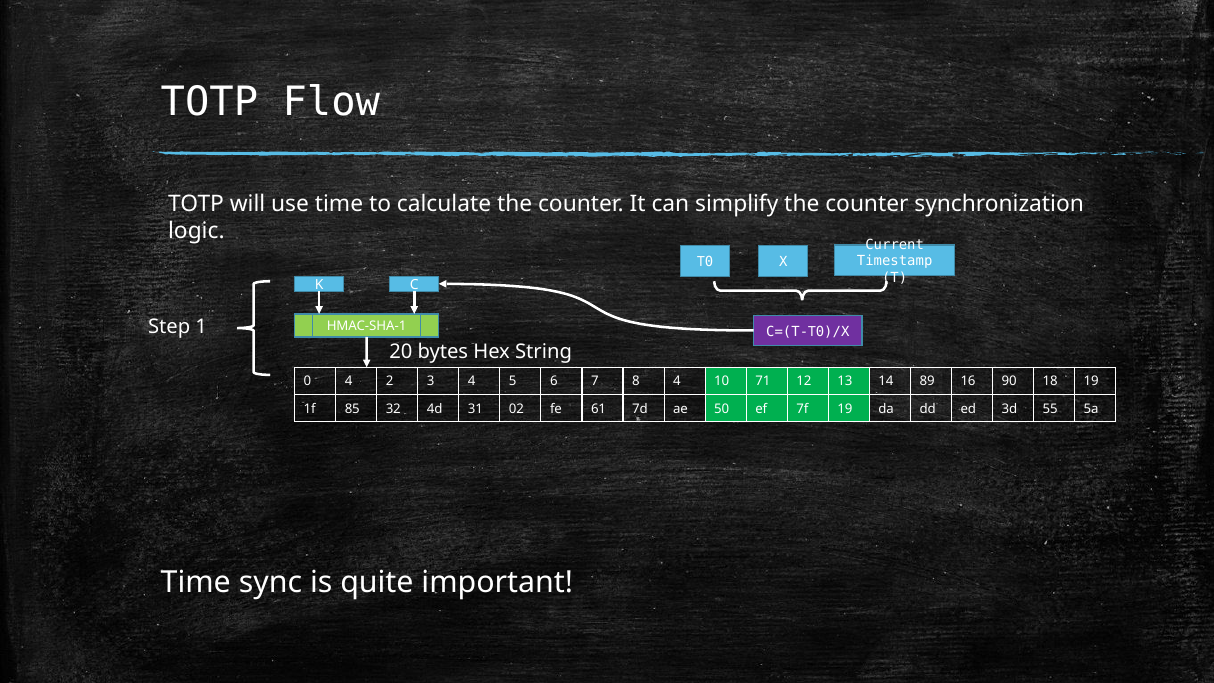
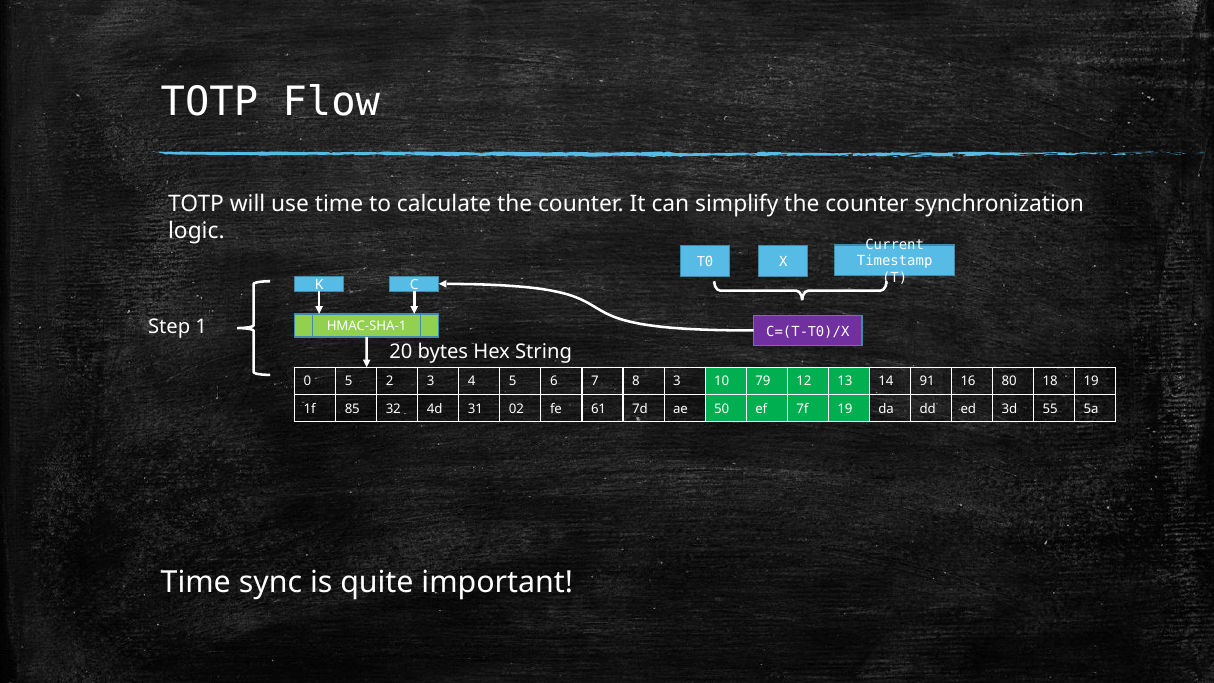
0 4: 4 -> 5 (349, 382)
8 4: 4 -> 3 (677, 382)
71: 71 -> 79 (763, 382)
89: 89 -> 91 (927, 382)
90: 90 -> 80 (1009, 382)
